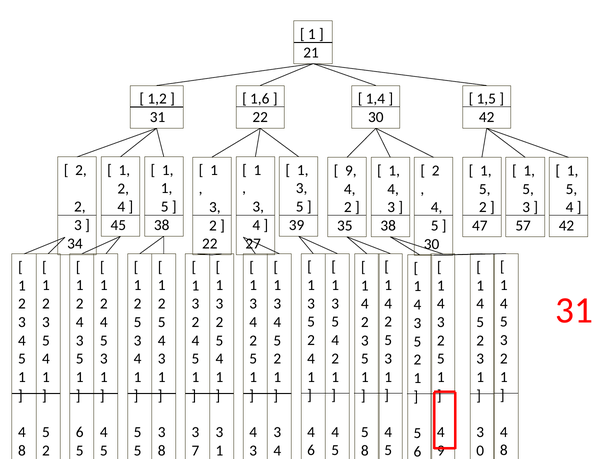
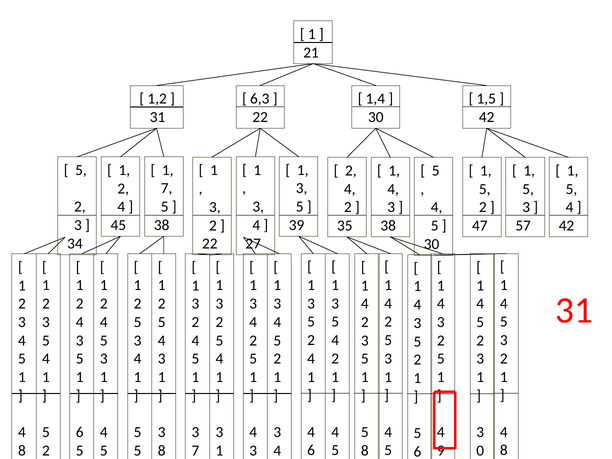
1,6: 1,6 -> 6,3 (260, 99)
2: 2 -> 5 (81, 170)
9: 9 -> 2 (351, 171)
2: 2 -> 5 (436, 171)
1: 1 -> 7 (167, 188)
